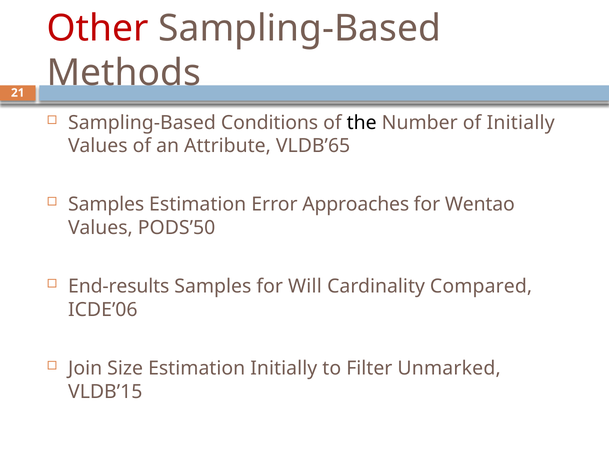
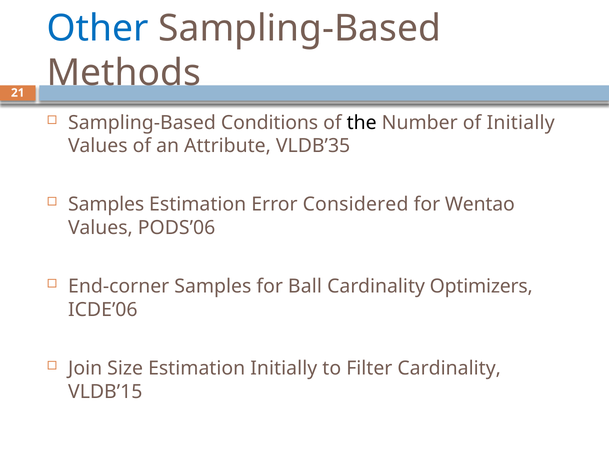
Other colour: red -> blue (98, 28)
VLDB’65: VLDB’65 -> VLDB’35 (313, 146)
Approaches: Approaches -> Considered (356, 204)
PODS’50: PODS’50 -> PODS’06 (177, 228)
End-results: End-results -> End-corner (119, 286)
Will: Will -> Ball (305, 286)
Compared: Compared -> Optimizers (481, 286)
Filter Unmarked: Unmarked -> Cardinality (449, 368)
